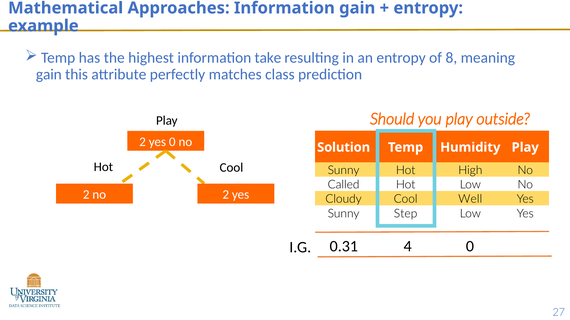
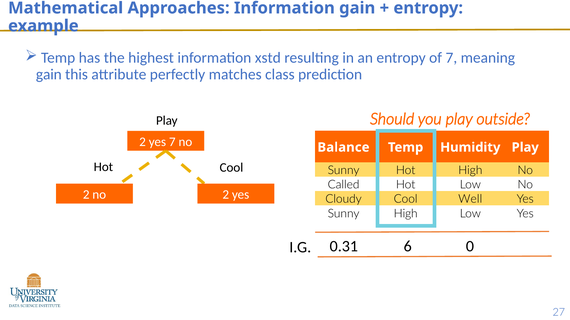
take: take -> xstd (268, 58)
of 8: 8 -> 7 (451, 58)
yes 0: 0 -> 7 (172, 142)
Solution: Solution -> Balance (343, 148)
Sunny Step: Step -> High (406, 214)
4: 4 -> 6 (408, 247)
